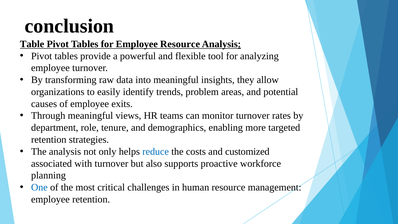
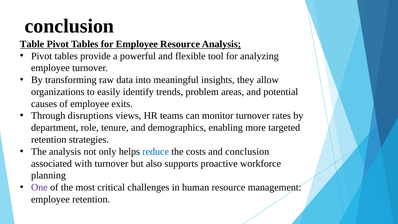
Through meaningful: meaningful -> disruptions (90, 116)
and customized: customized -> conclusion (247, 151)
One colour: blue -> purple (39, 187)
